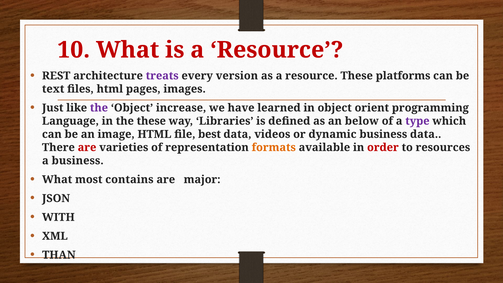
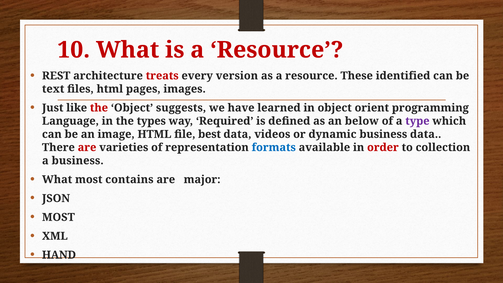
treats colour: purple -> red (162, 76)
platforms: platforms -> identified (403, 76)
the colour: purple -> red (99, 108)
increase: increase -> suggests (181, 108)
the these: these -> types (151, 121)
Libraries: Libraries -> Required (225, 121)
formats colour: orange -> blue (274, 147)
resources: resources -> collection (443, 147)
WITH: WITH -> MOST (58, 217)
THAN: THAN -> HAND (59, 255)
